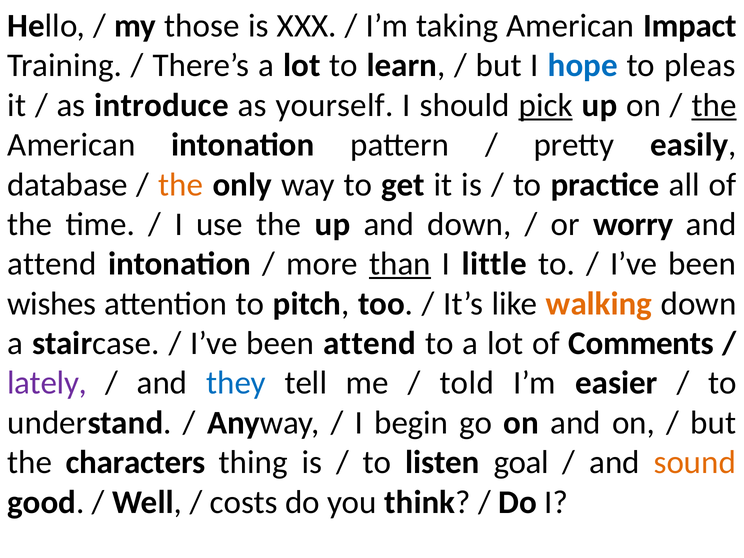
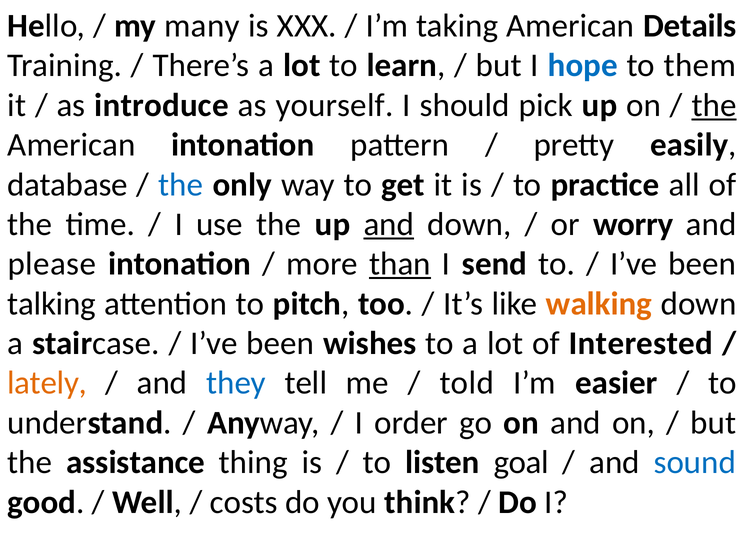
those: those -> many (202, 26)
Impact: Impact -> Details (690, 26)
pleas: pleas -> them (700, 66)
pick underline: present -> none (546, 105)
the colour: orange -> blue (181, 185)
and underline: none -> present (389, 224)
attend: attend -> please (52, 264)
little: little -> send (495, 264)
wishes: wishes -> talking (52, 304)
been attend: attend -> wishes (370, 343)
Comments: Comments -> Interested (641, 343)
lately colour: purple -> orange (47, 383)
begin: begin -> order (411, 423)
characters: characters -> assistance (136, 462)
sound colour: orange -> blue (695, 462)
